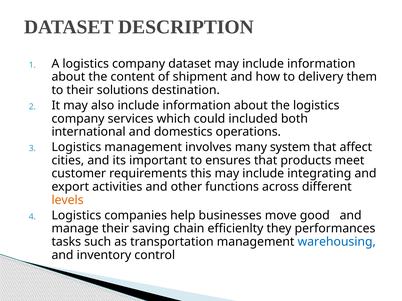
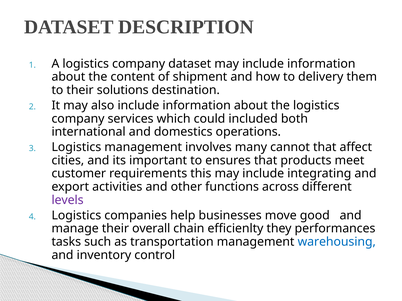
system: system -> cannot (290, 147)
levels colour: orange -> purple (68, 200)
saving: saving -> overall (151, 229)
